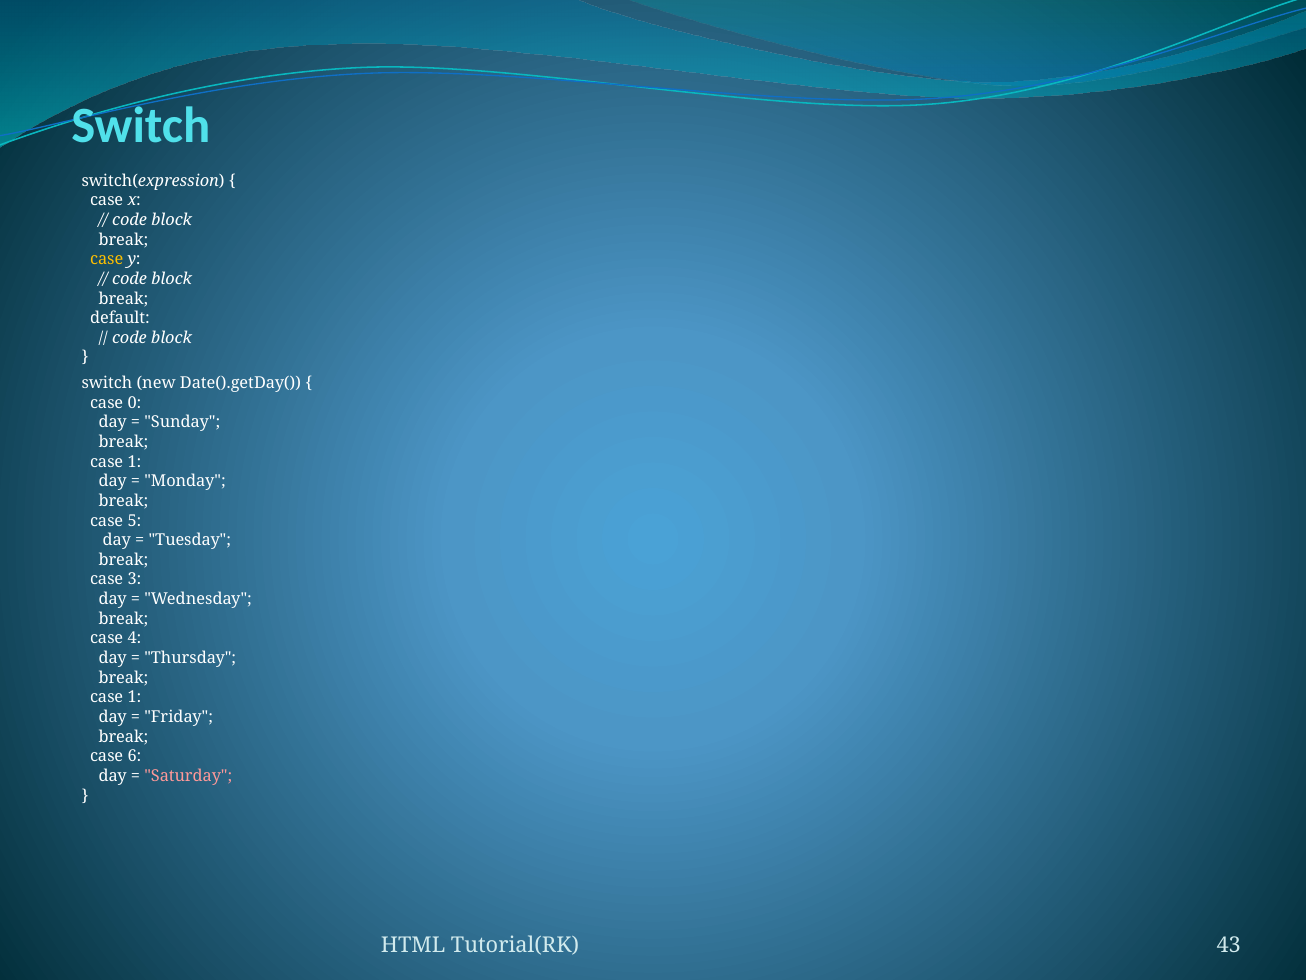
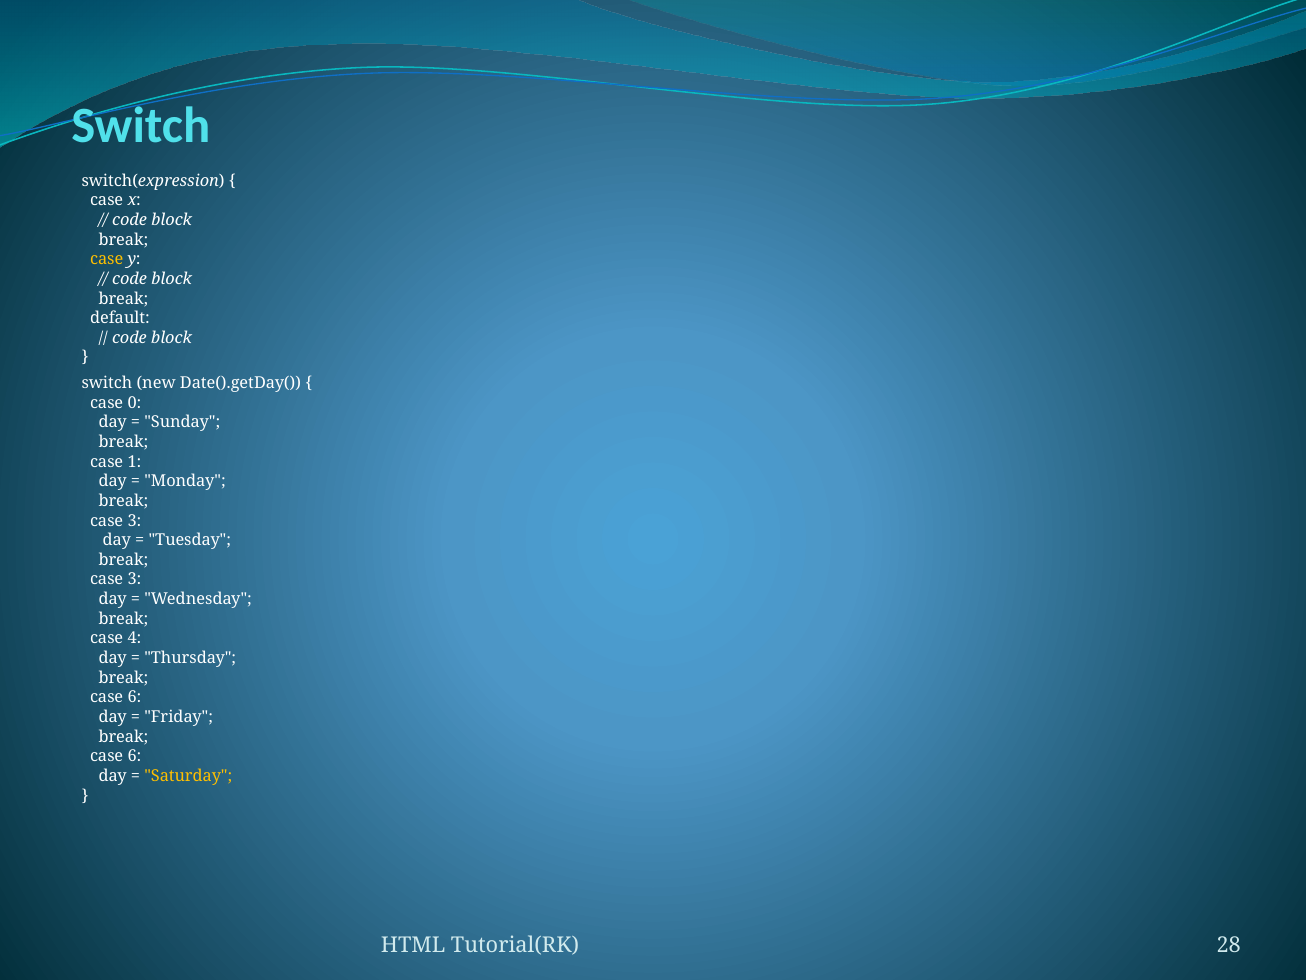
5: 5 -> 3 (134, 520)
1: 1 -> 6 (134, 697)
Saturday colour: pink -> yellow (188, 776)
43: 43 -> 28 (1229, 945)
